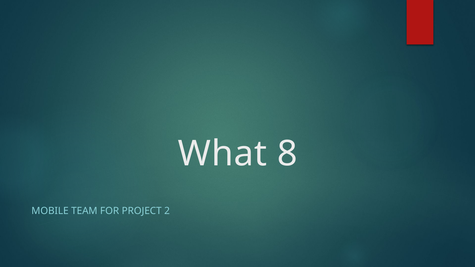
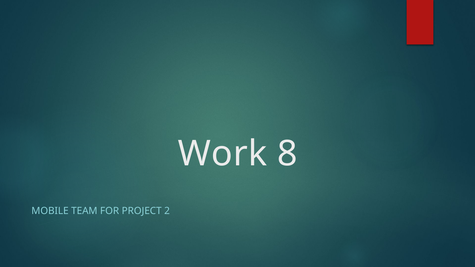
What: What -> Work (222, 154)
